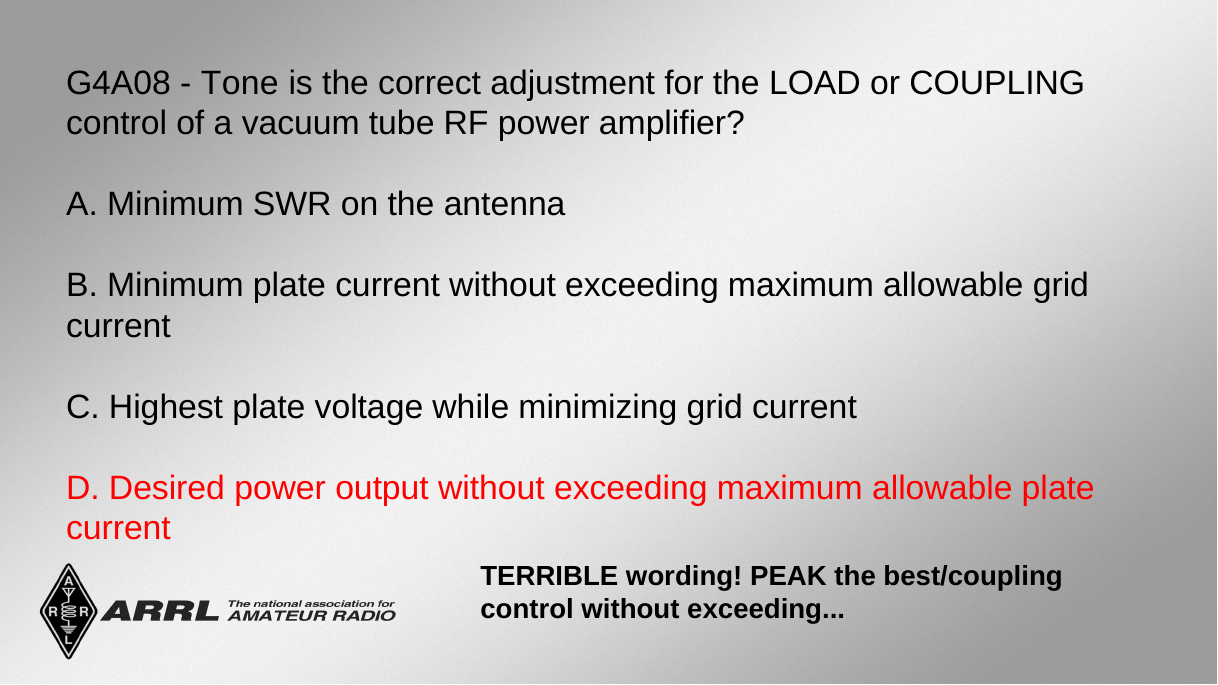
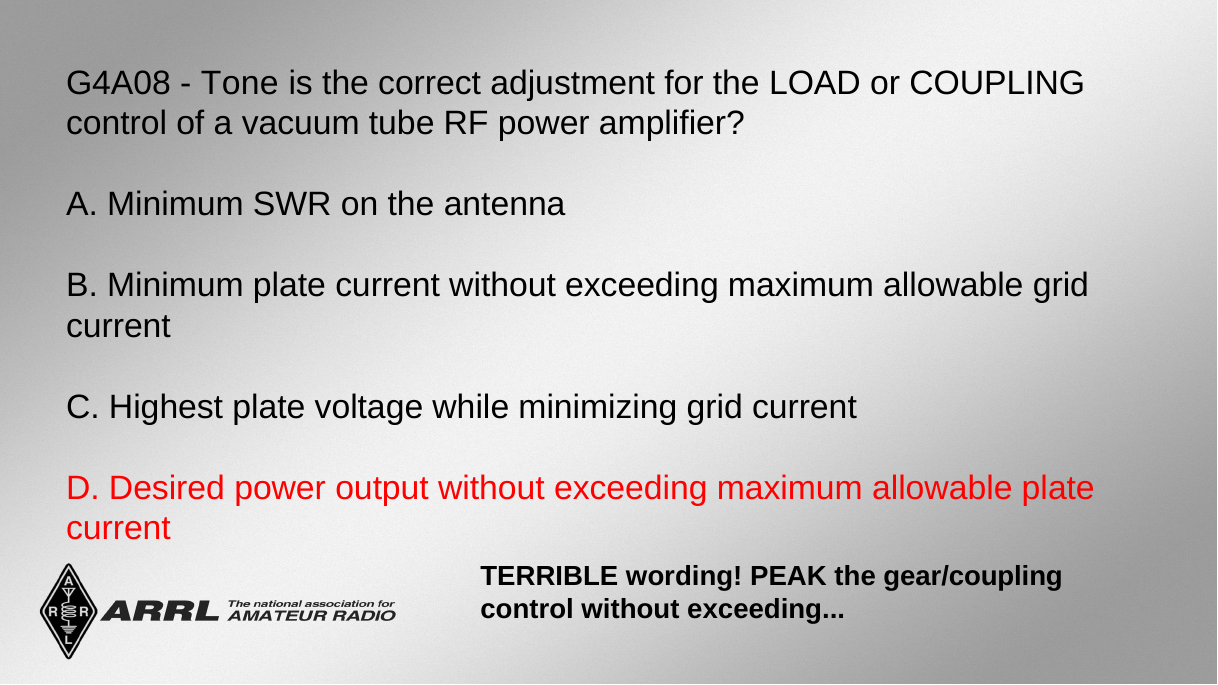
best/coupling: best/coupling -> gear/coupling (973, 576)
